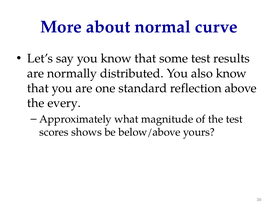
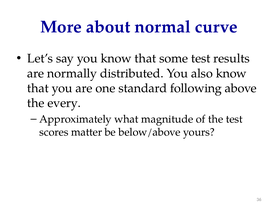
reflection: reflection -> following (196, 88)
shows: shows -> matter (87, 132)
